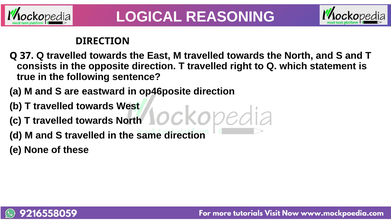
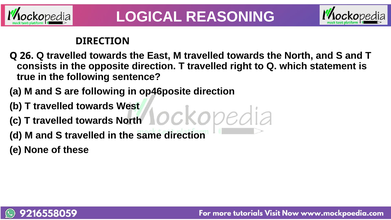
37: 37 -> 26 (25, 56)
are eastward: eastward -> following (103, 91)
